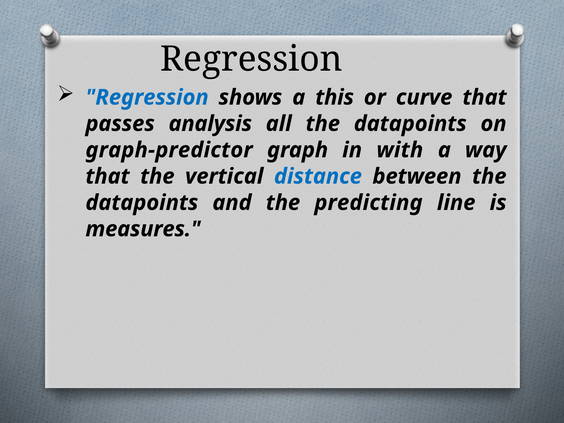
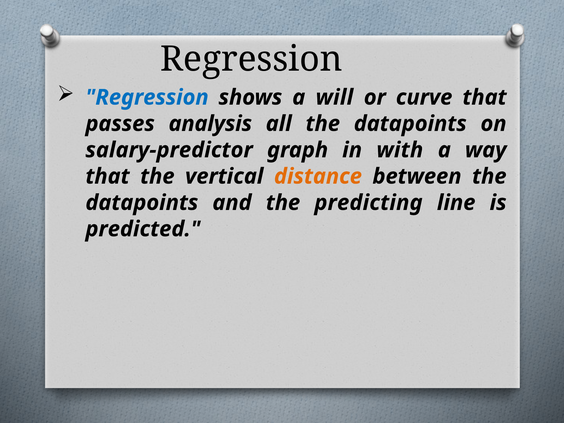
this: this -> will (334, 97)
graph-predictor: graph-predictor -> salary-predictor (169, 150)
distance colour: blue -> orange (318, 176)
measures: measures -> predicted (143, 229)
